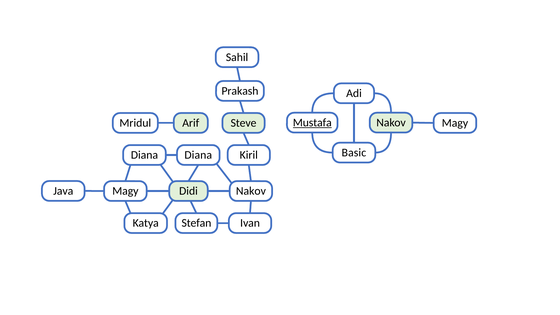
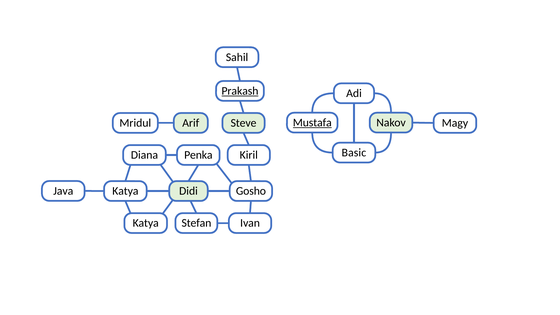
Prakash underline: none -> present (240, 91)
Diana: Diana -> Penka (198, 155)
Magy: Magy -> Katya (125, 191)
Nakov: Nakov -> Gosho (251, 191)
